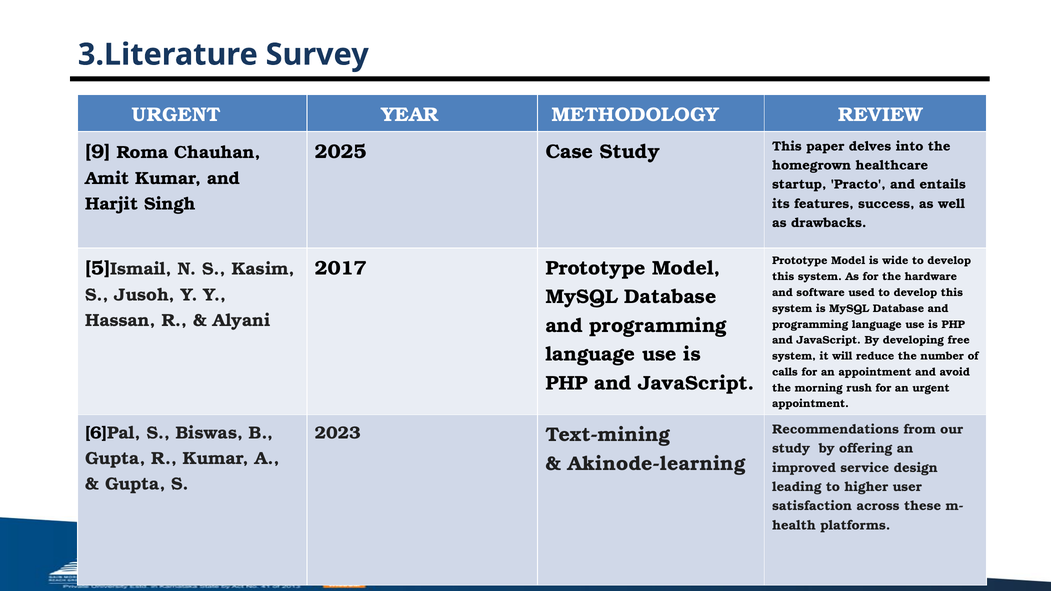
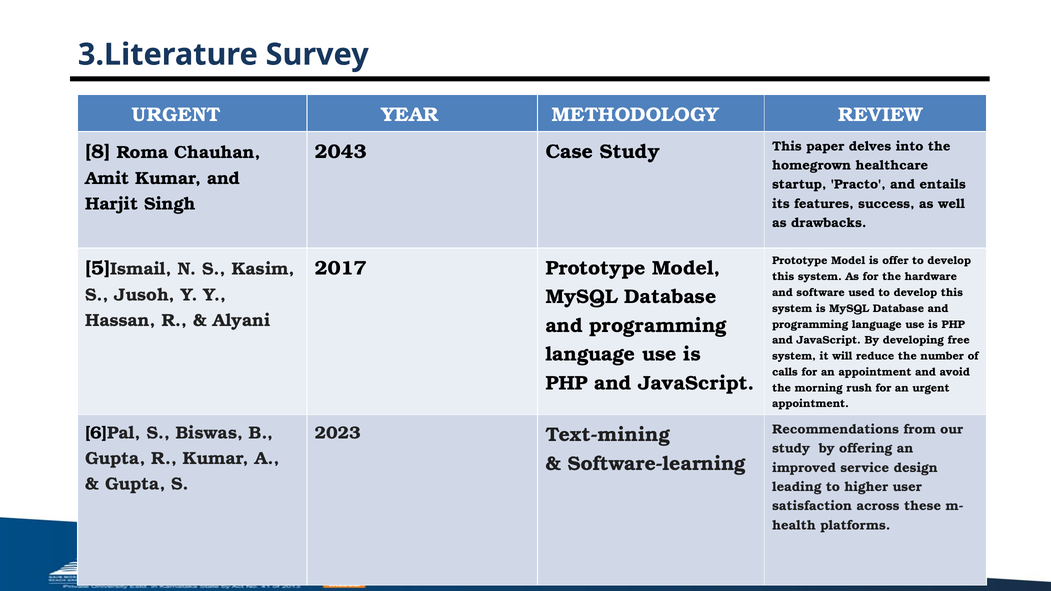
9: 9 -> 8 (98, 152)
2025: 2025 -> 2043 (341, 152)
wide: wide -> offer (895, 261)
Akinode-learning: Akinode-learning -> Software-learning (657, 464)
